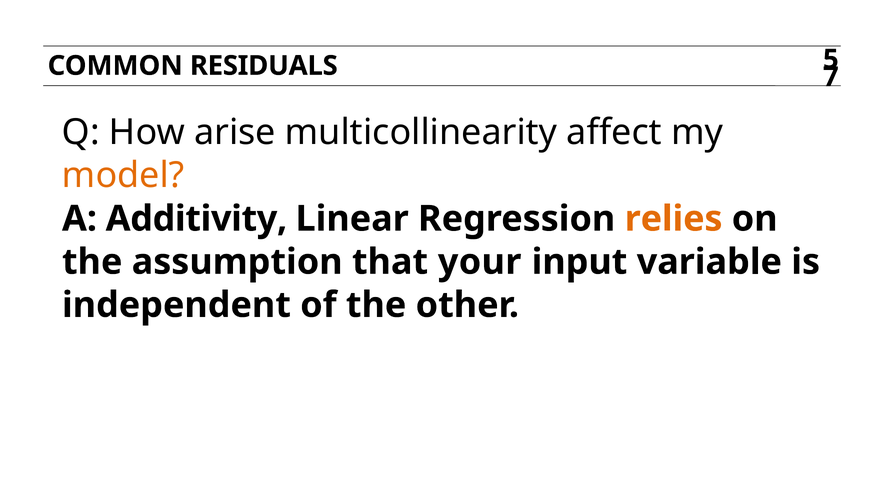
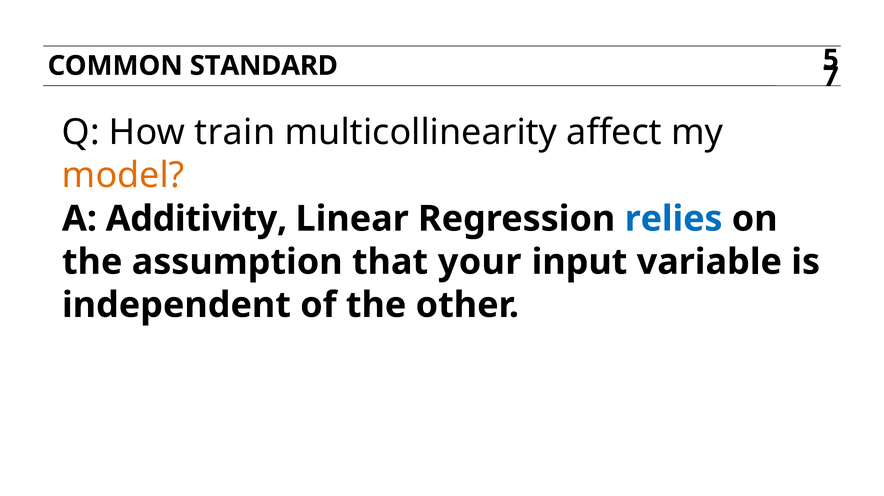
RESIDUALS: RESIDUALS -> STANDARD (264, 66)
arise: arise -> train (235, 133)
relies colour: orange -> blue (674, 219)
